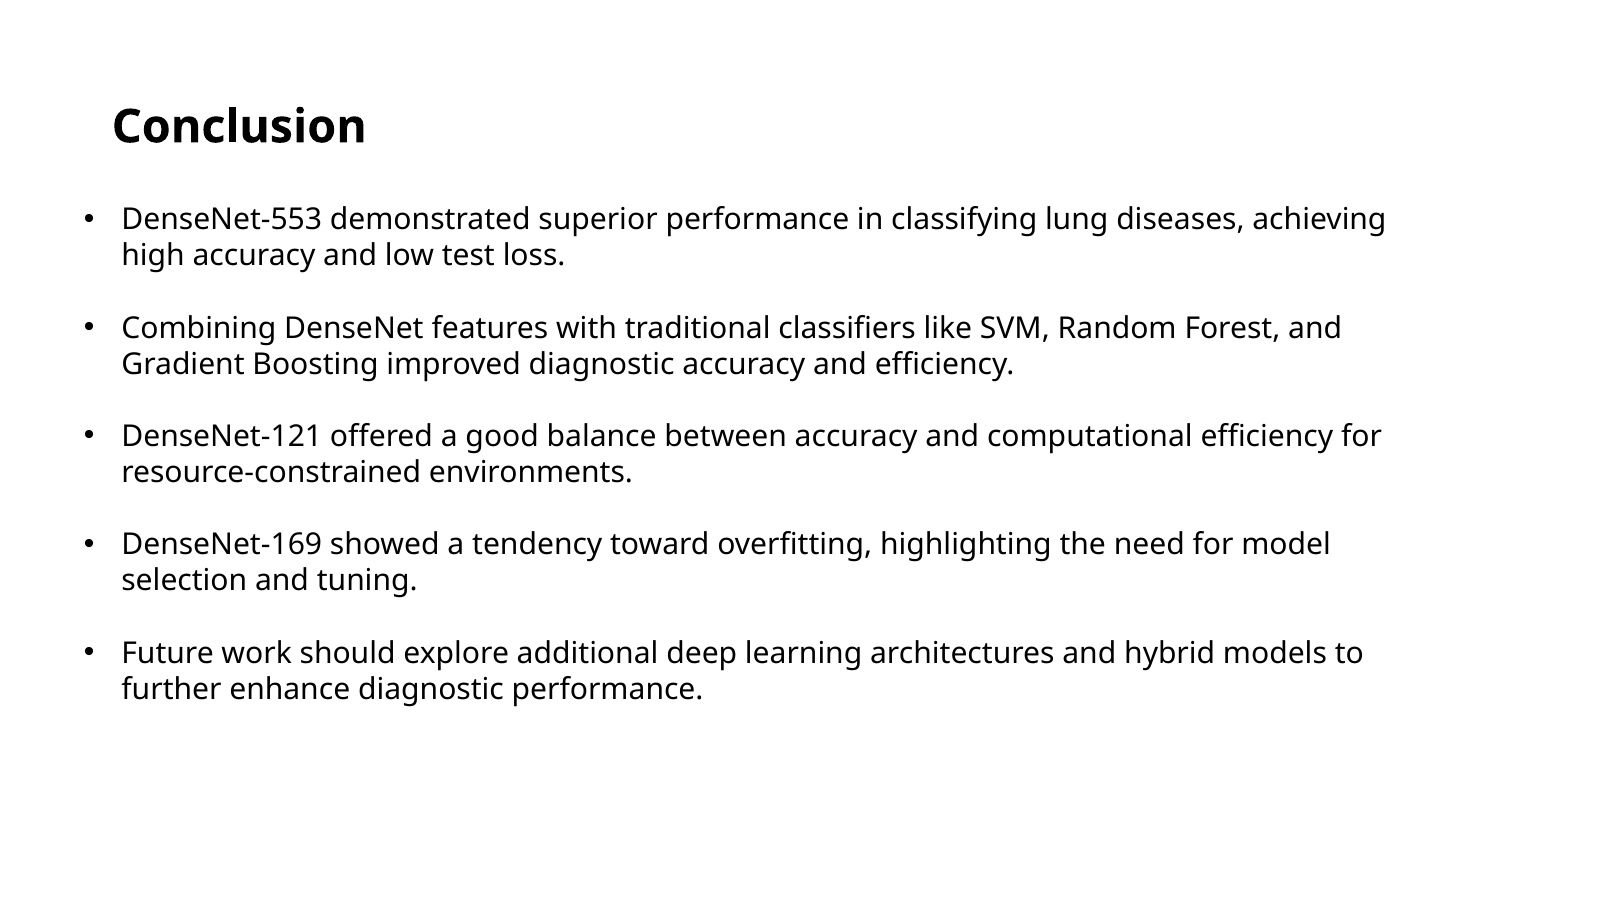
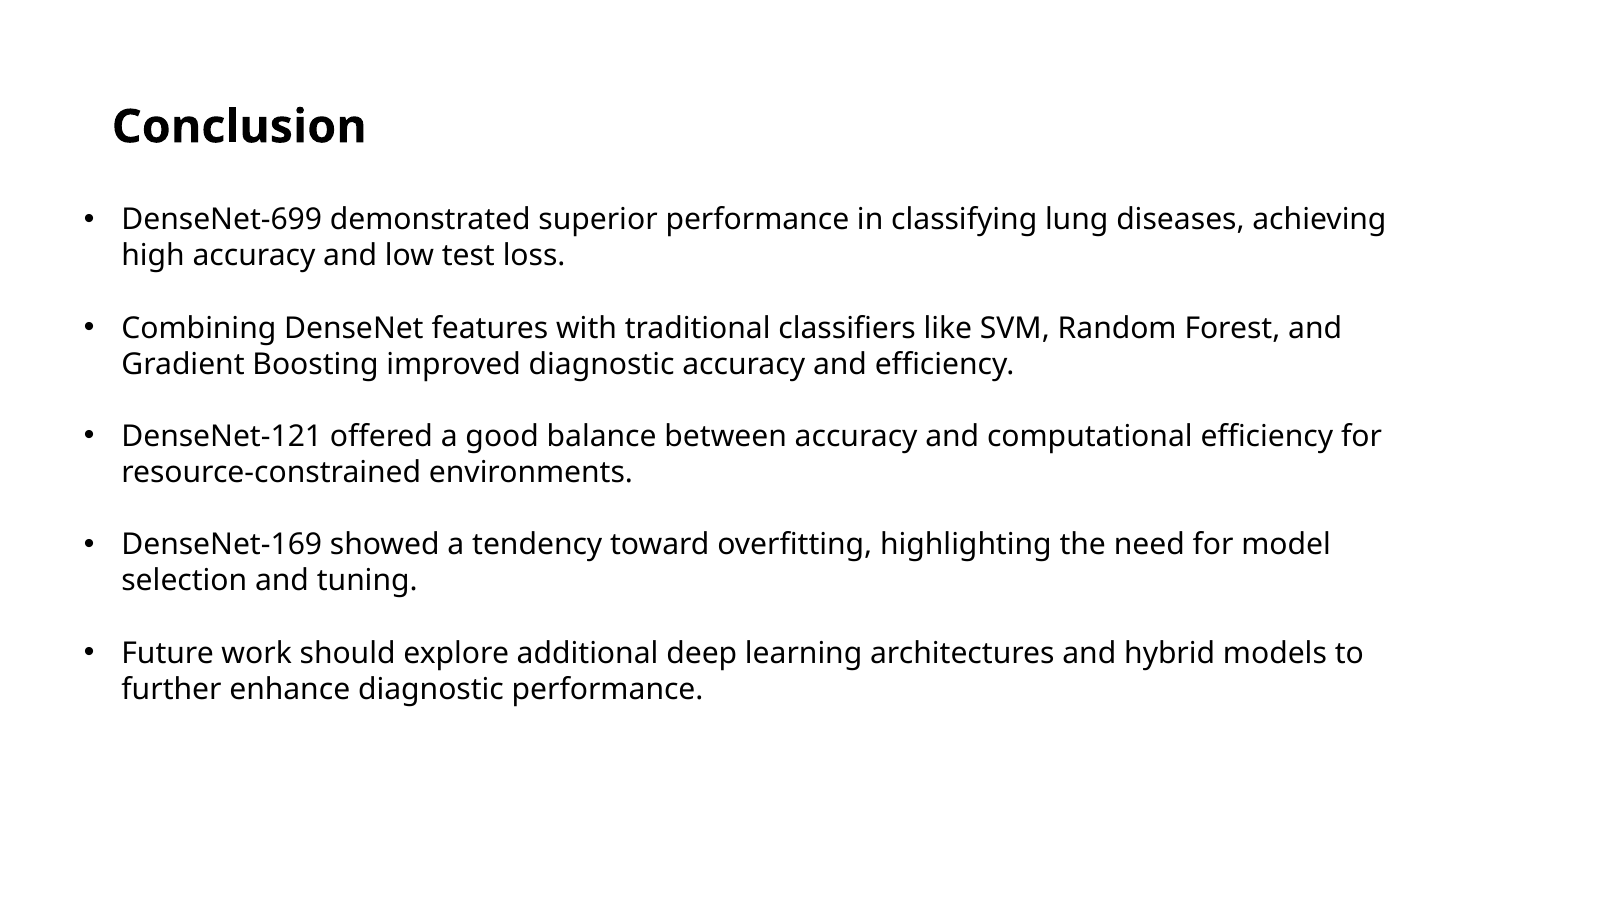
DenseNet-553: DenseNet-553 -> DenseNet-699 (222, 220)
